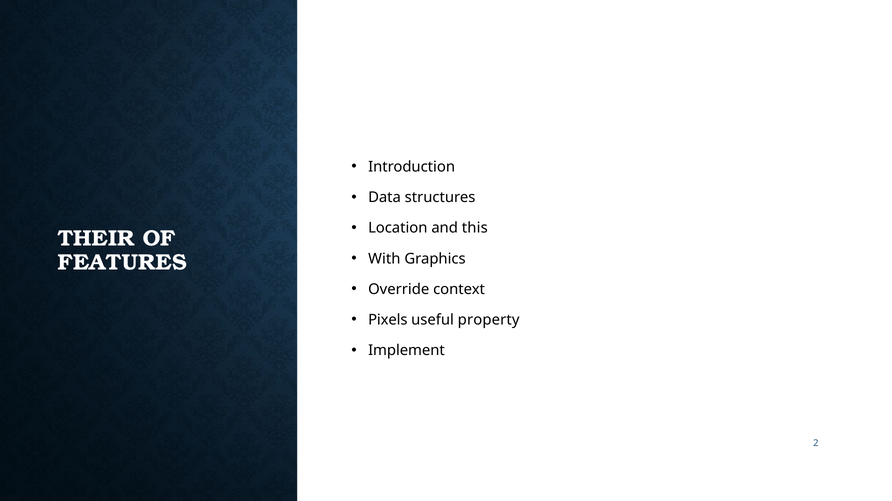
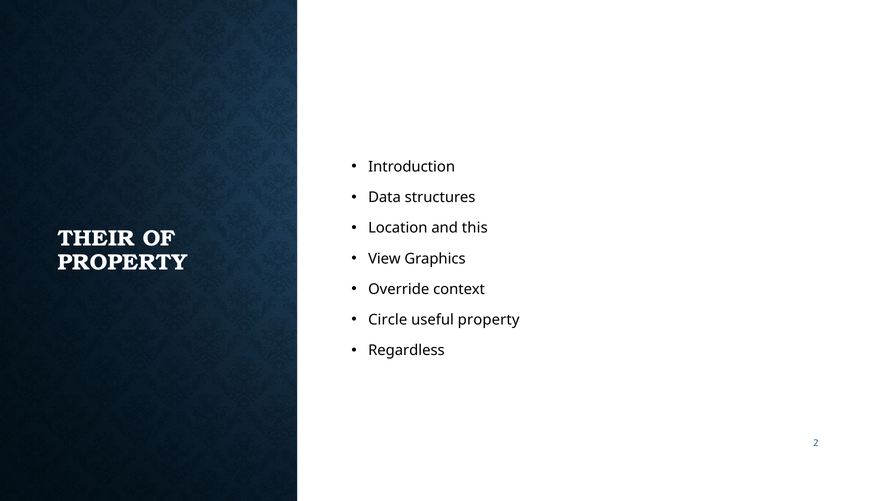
With: With -> View (384, 259)
FEATURES: FEATURES -> PROPERTY (122, 263)
Pixels: Pixels -> Circle (388, 320)
Implement: Implement -> Regardless (406, 351)
